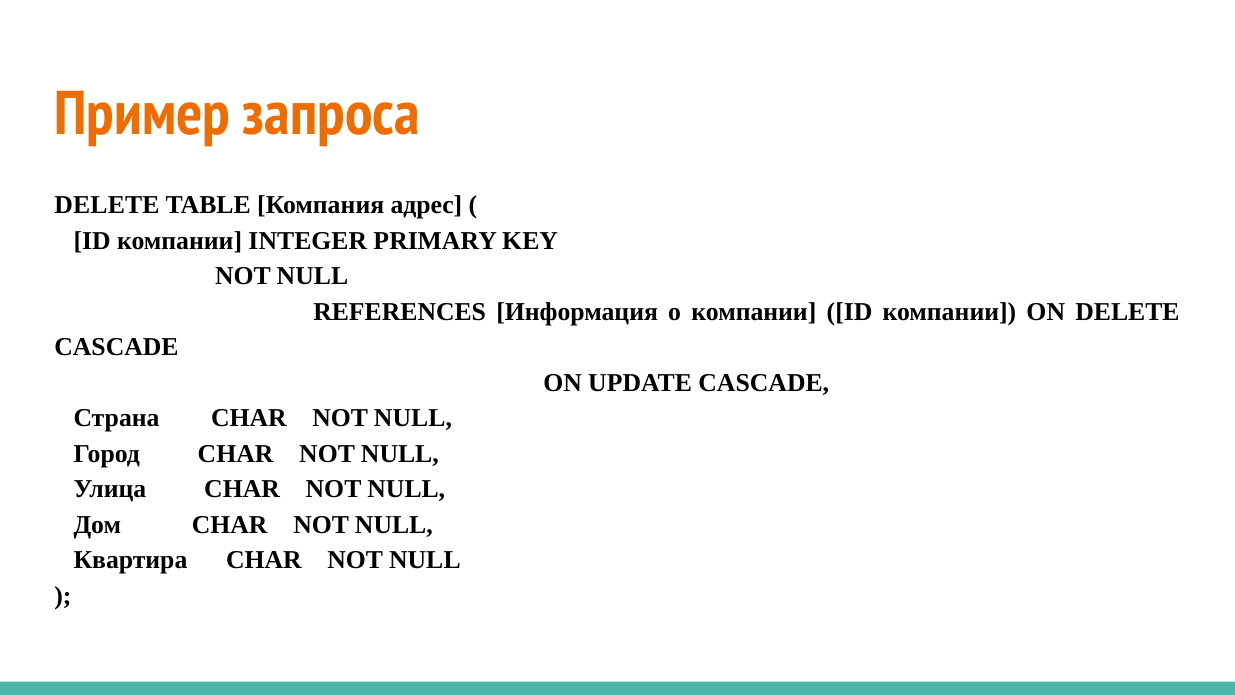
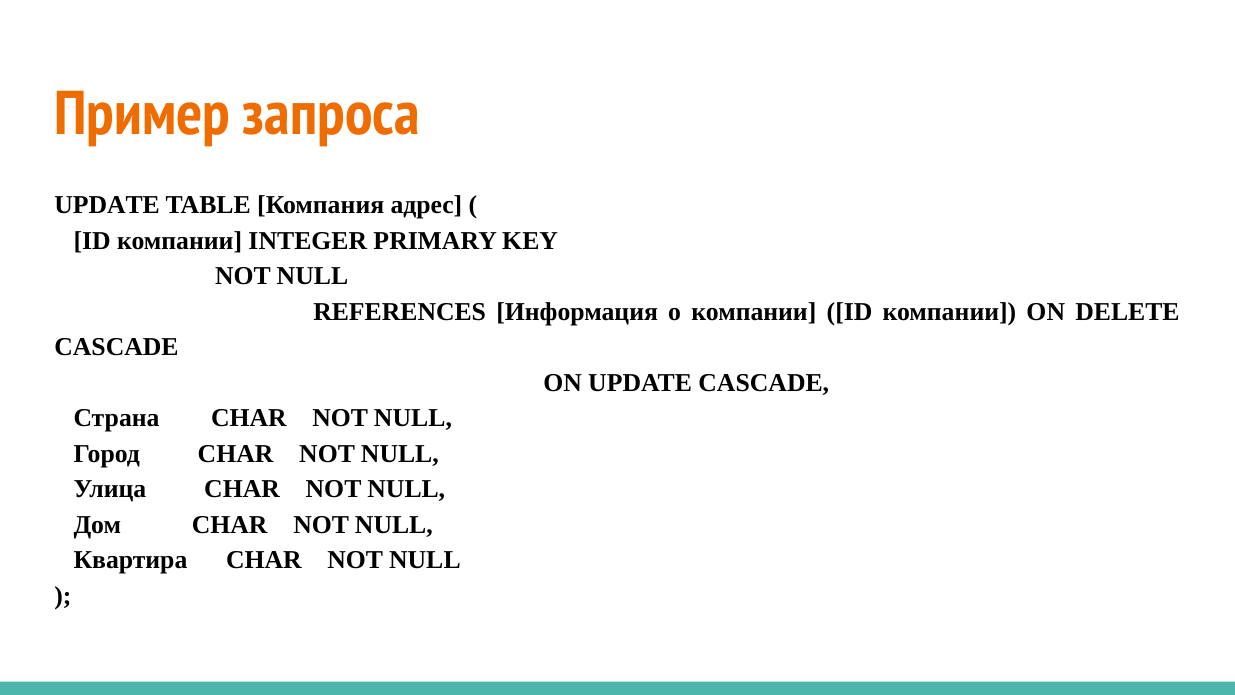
DELETE: DELETE -> UPDATE (107, 205)
